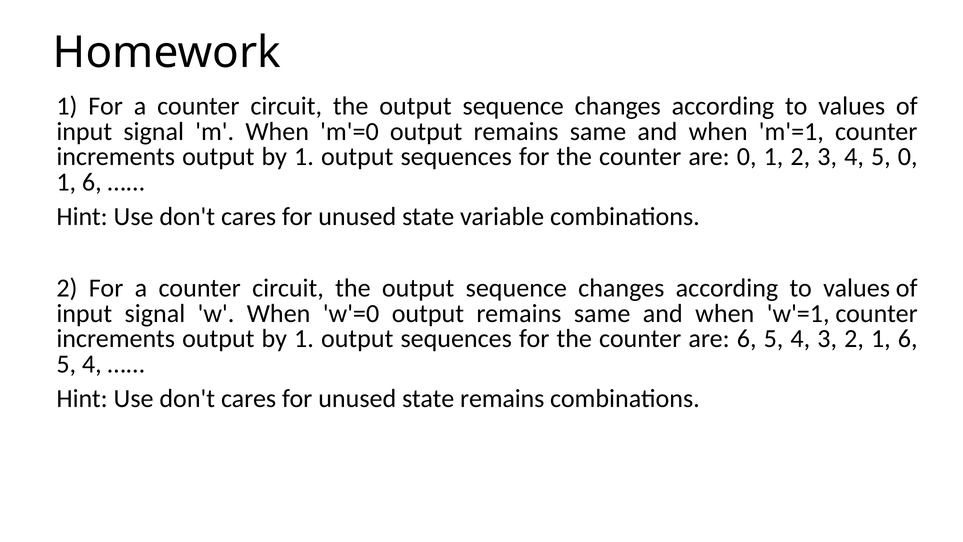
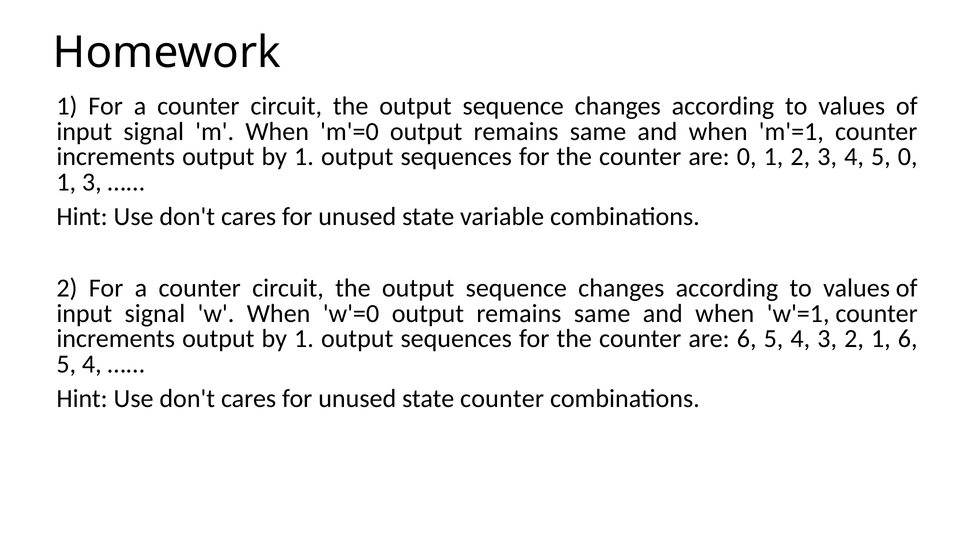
6: 6 -> 3 (92, 182)
state remains: remains -> counter (502, 398)
